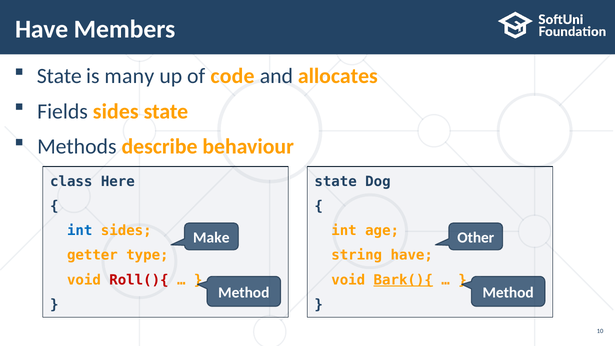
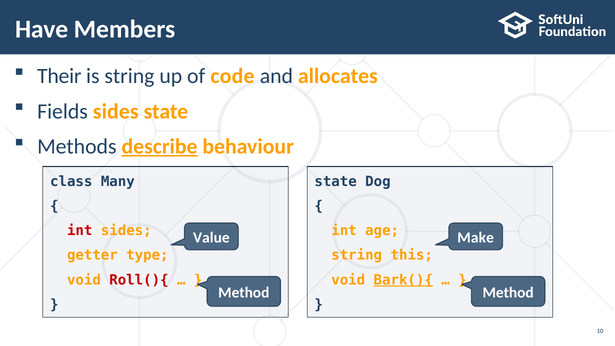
State: State -> Their (59, 76)
is many: many -> string (129, 76)
describe underline: none -> present (160, 146)
Here: Here -> Many (118, 181)
int colour: blue -> red (80, 231)
Make: Make -> Value (211, 238)
Other: Other -> Make (476, 238)
string have: have -> this (412, 255)
